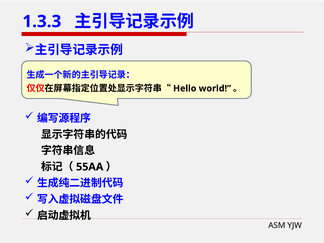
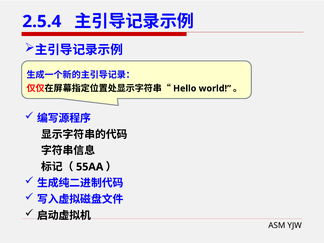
1.3.3: 1.3.3 -> 2.5.4 (42, 21)
